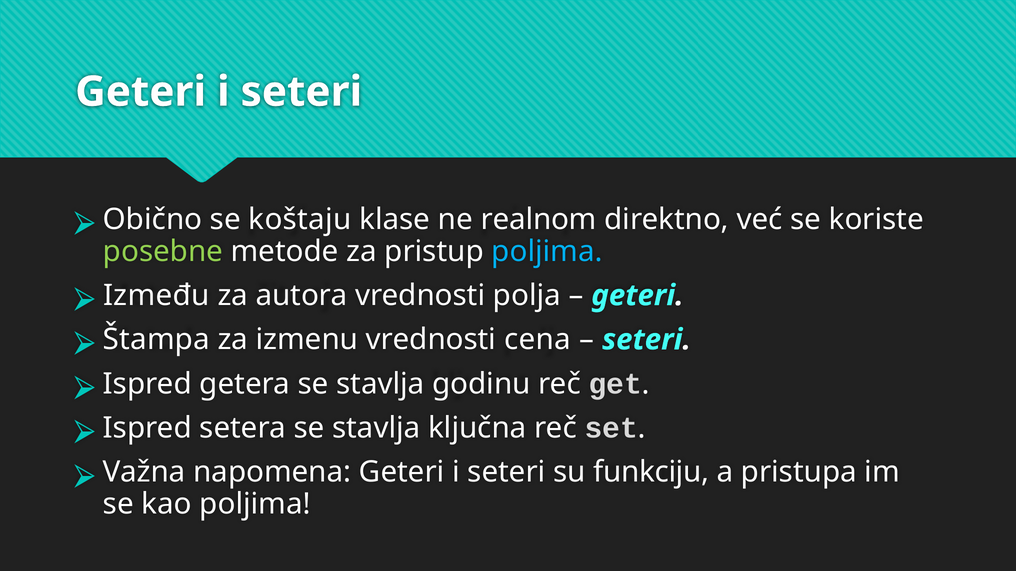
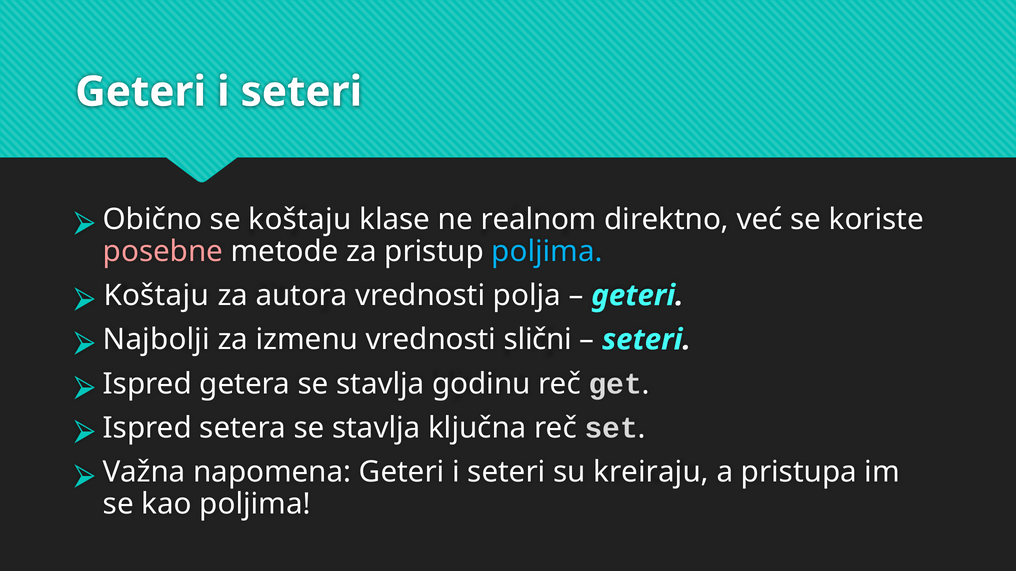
posebne colour: light green -> pink (163, 251)
Između: Između -> Koštaju (156, 296)
Štampa: Štampa -> Najbolji (156, 340)
cena: cena -> slični (538, 340)
funkciju: funkciju -> kreiraju (651, 473)
